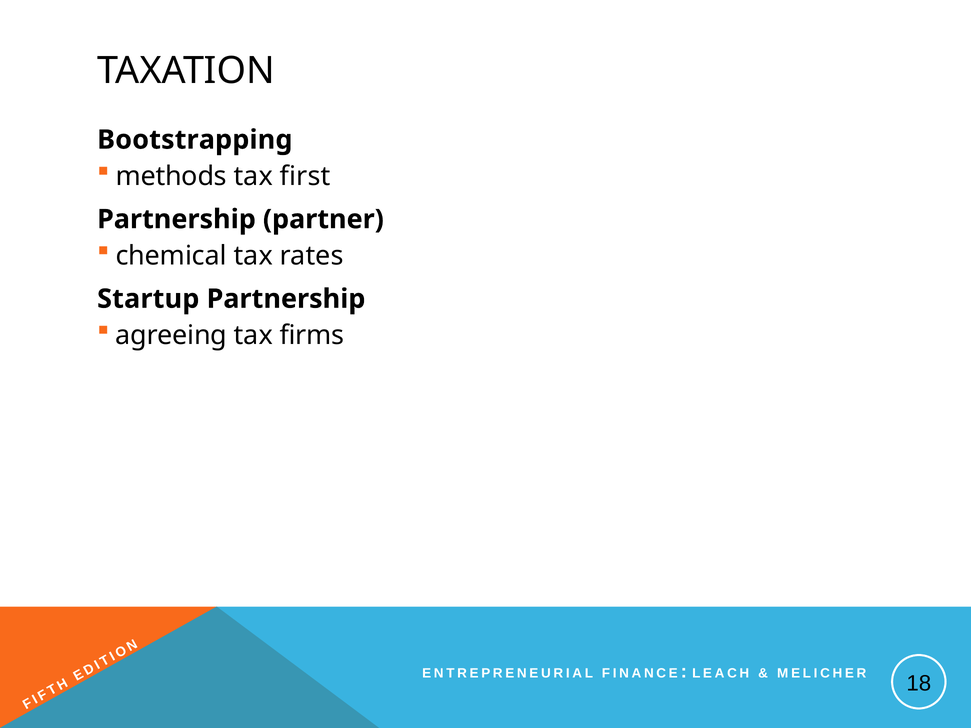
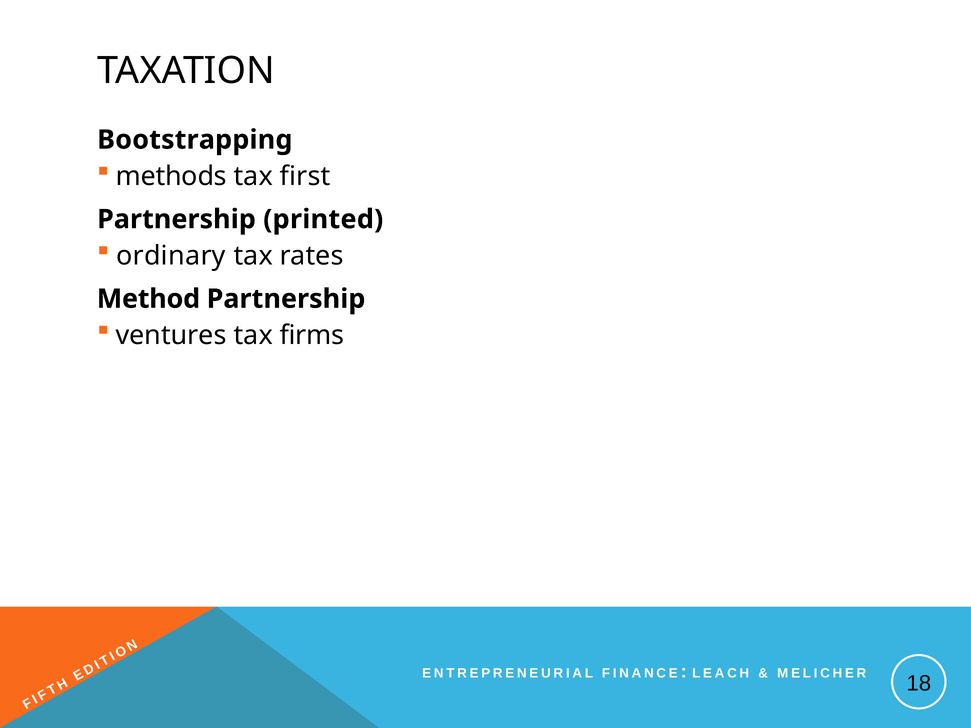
partner: partner -> printed (323, 219)
chemical: chemical -> ordinary (171, 256)
Startup: Startup -> Method (148, 299)
agreeing: agreeing -> ventures (171, 335)
